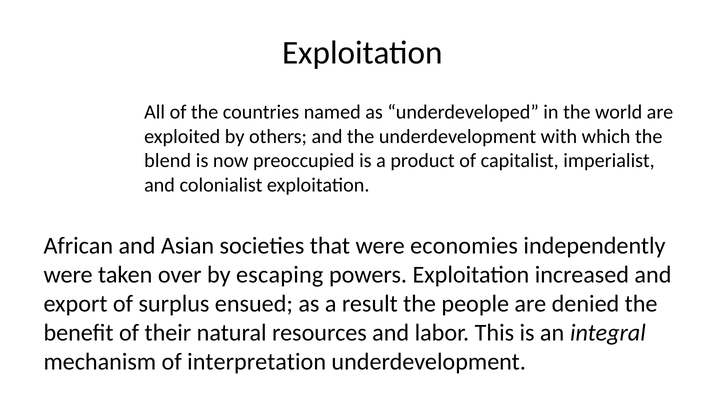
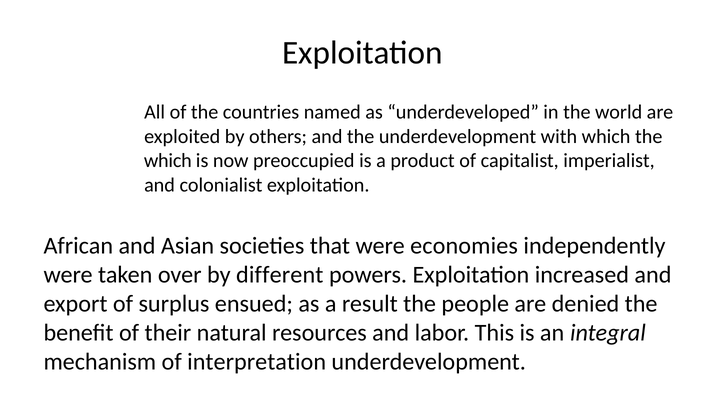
blend: blend -> which (168, 161)
escaping: escaping -> different (280, 275)
